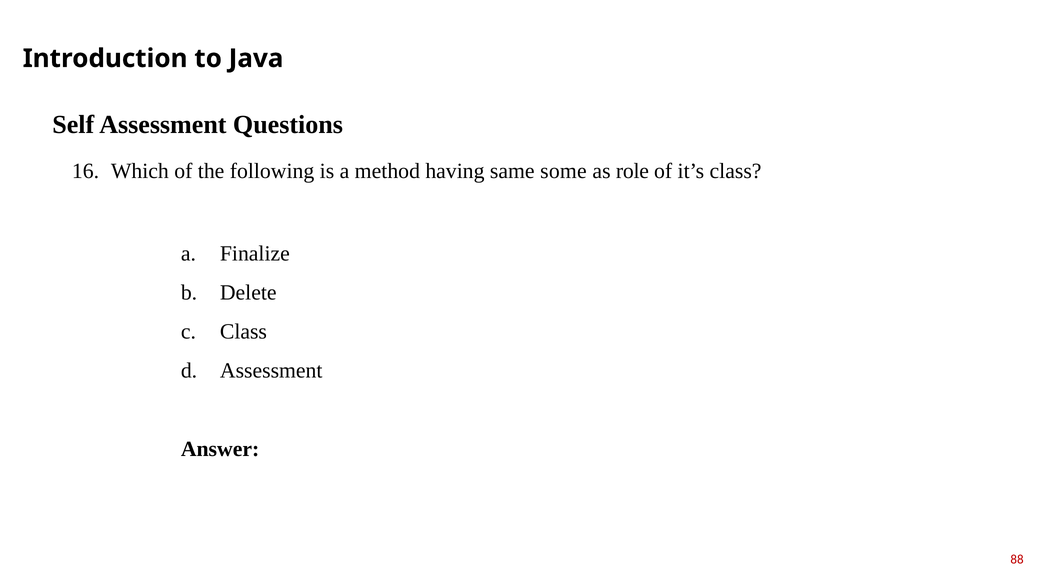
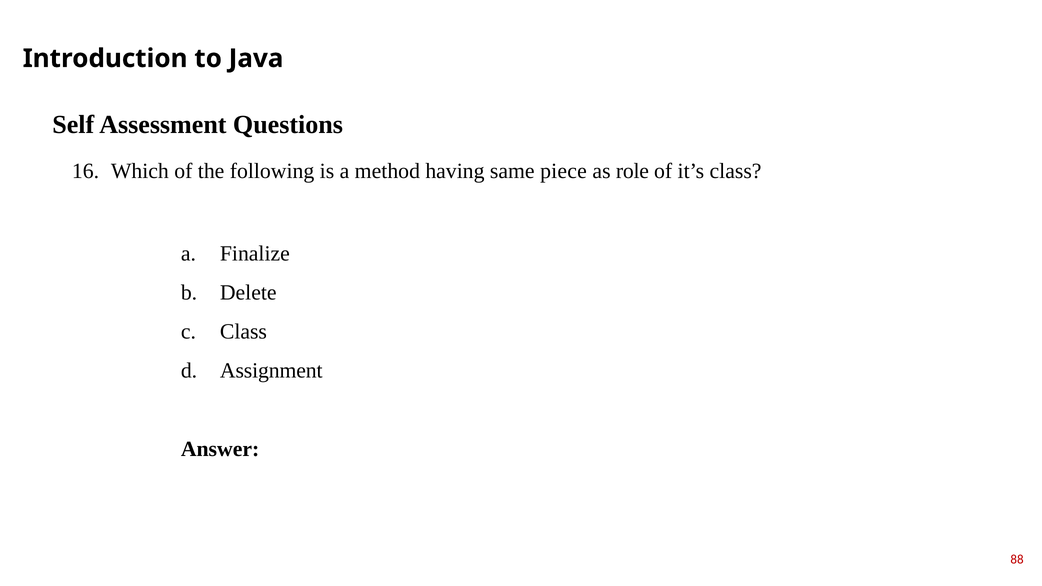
some: some -> piece (563, 171)
Assessment: Assessment -> Assignment (271, 371)
